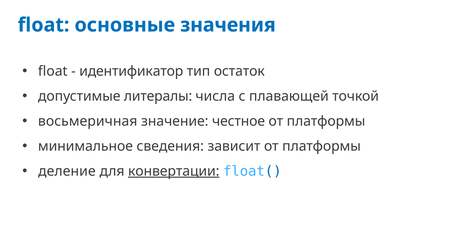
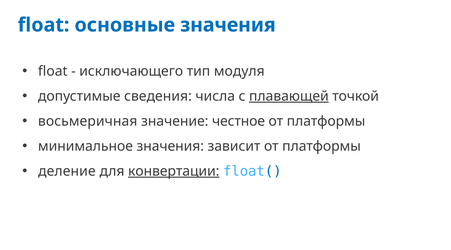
идентификатор: идентификатор -> исключающего (131, 71)
остаток: остаток -> модуля (239, 71)
литералы: литералы -> сведения (158, 96)
плавающей underline: none -> present (289, 96)
минимальное сведения: сведения -> значения (170, 146)
